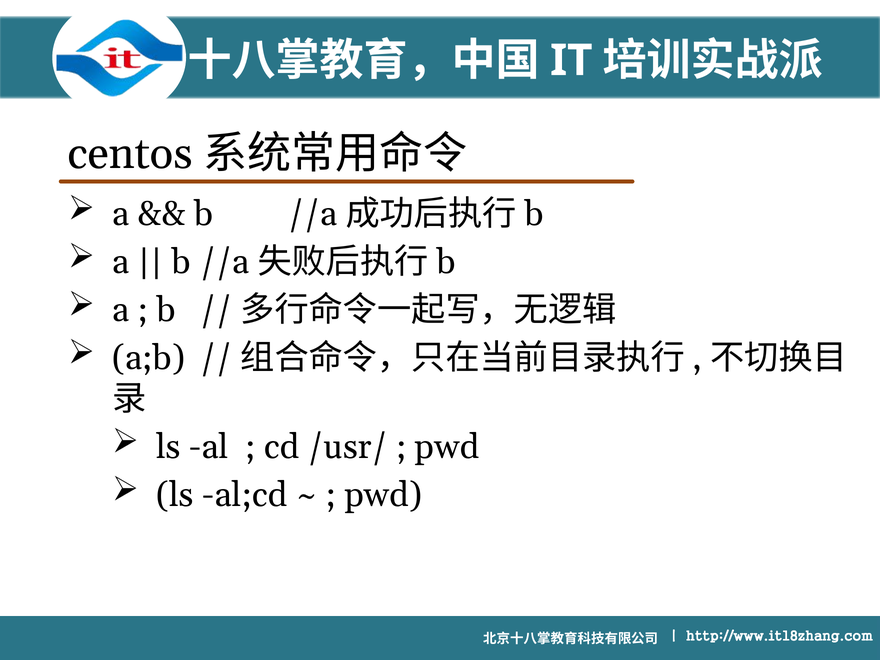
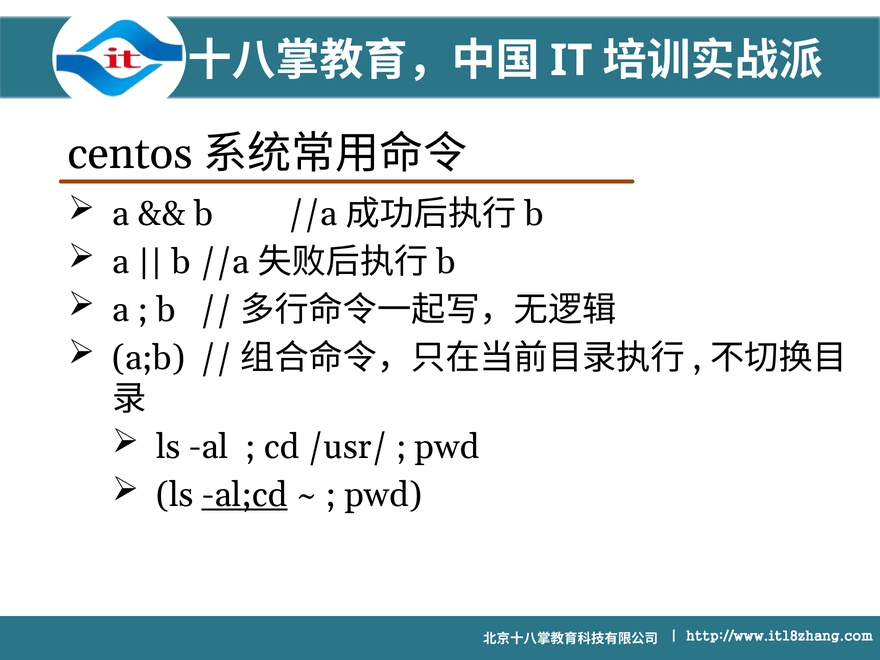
al;cd underline: none -> present (245, 495)
